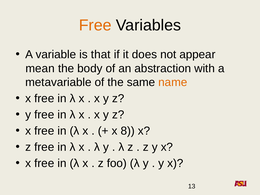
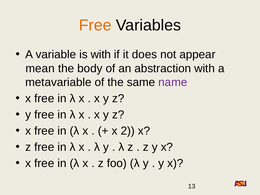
is that: that -> with (101, 55)
name colour: orange -> purple (173, 82)
8: 8 -> 2 (128, 131)
